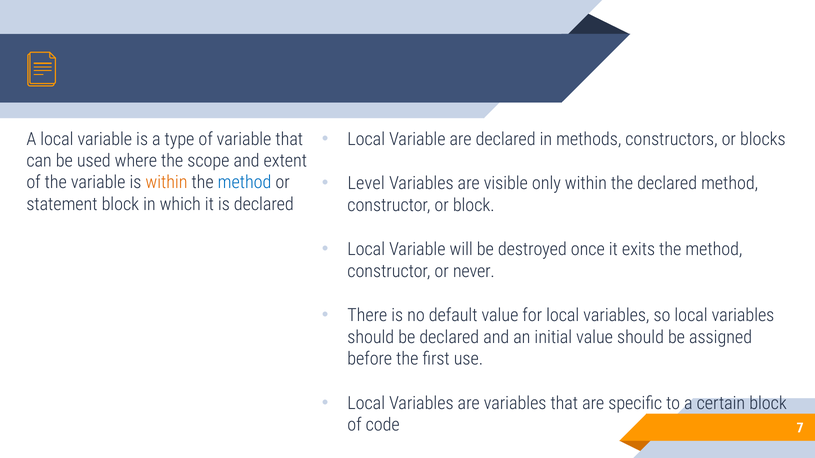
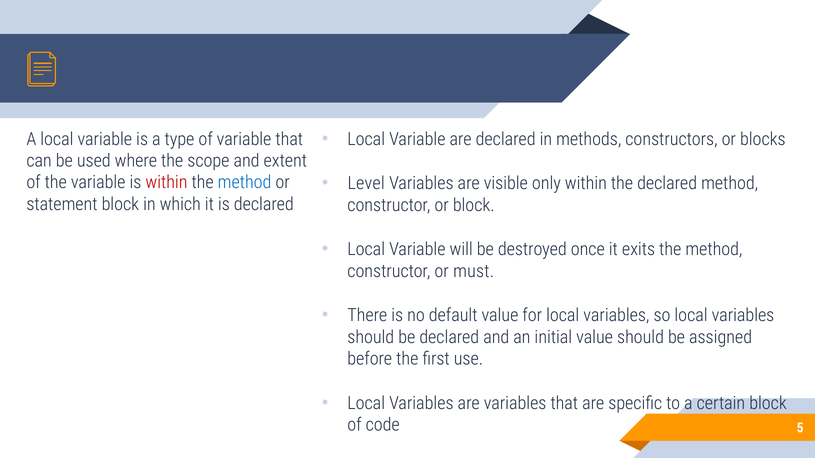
within colour: orange -> red (166, 183)
never: never -> must (474, 271)
7: 7 -> 5 (800, 428)
